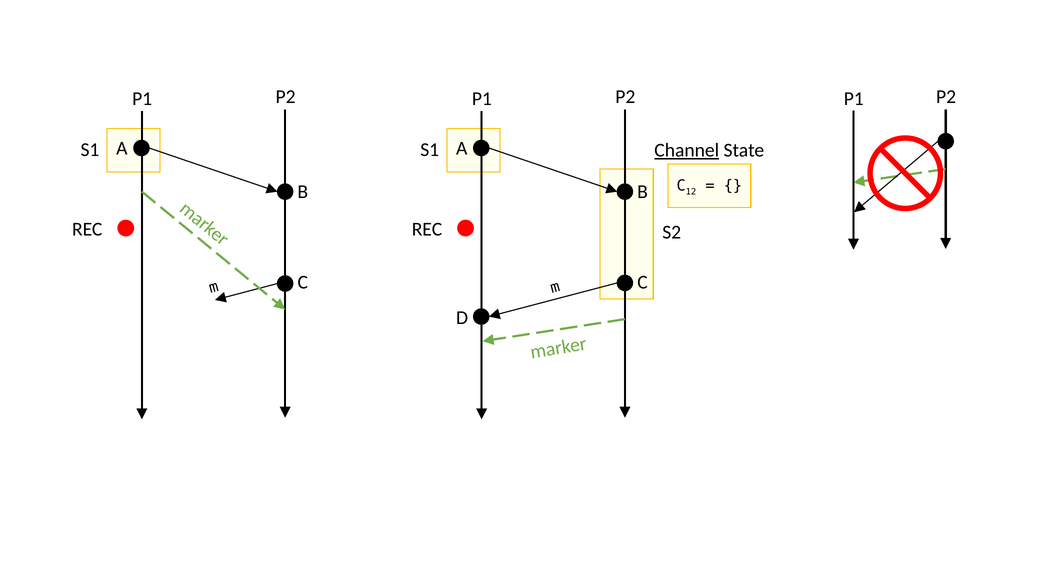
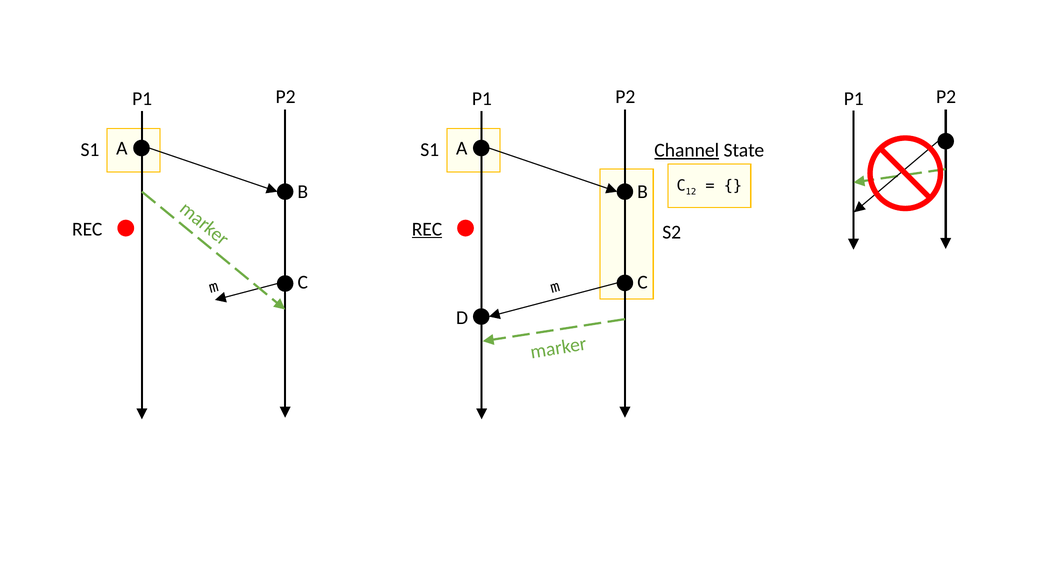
REC underline: none -> present (427, 229)
